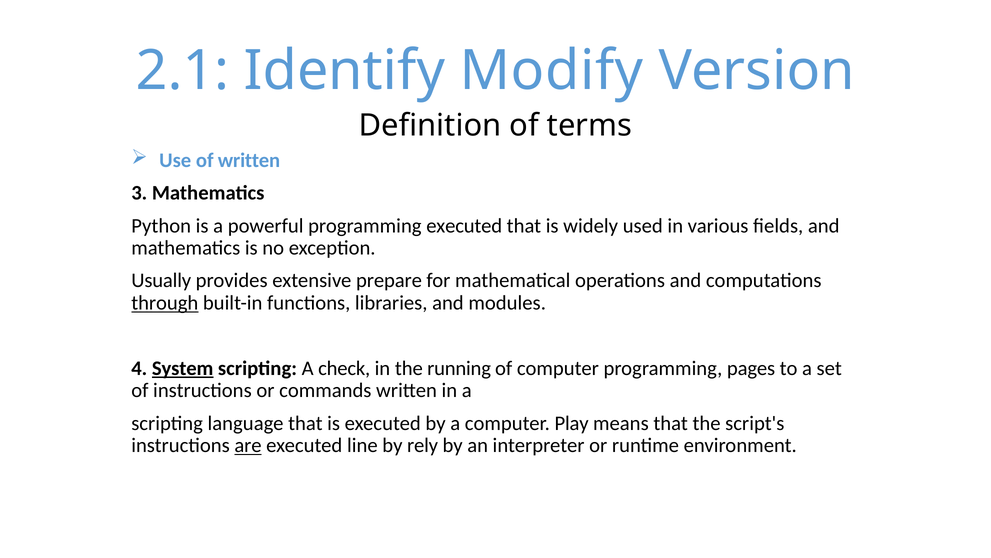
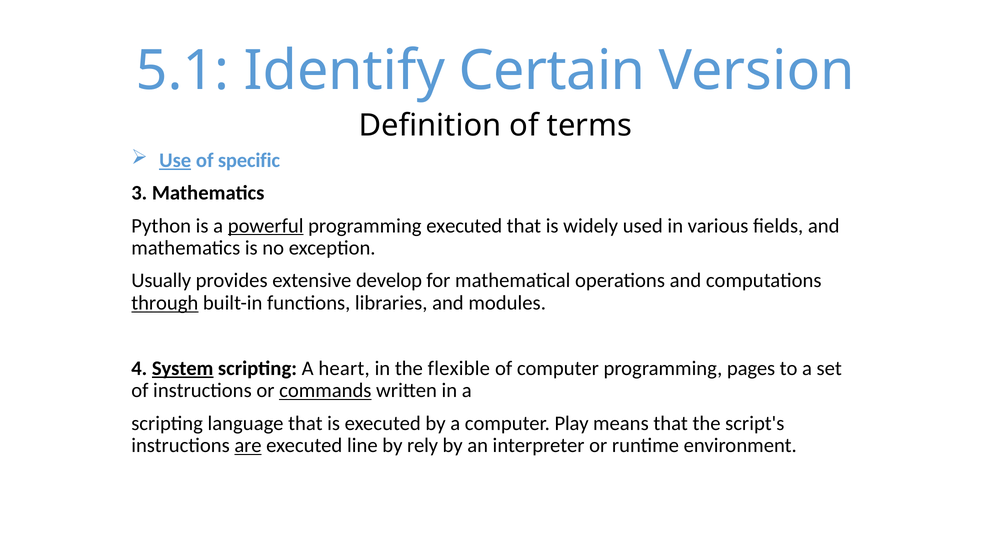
2.1: 2.1 -> 5.1 (183, 71)
Modify: Modify -> Certain (552, 71)
Use underline: none -> present (175, 160)
of written: written -> specific (249, 160)
powerful underline: none -> present (266, 225)
prepare: prepare -> develop (389, 280)
check: check -> heart (344, 368)
running: running -> flexible (459, 368)
commands underline: none -> present (325, 390)
